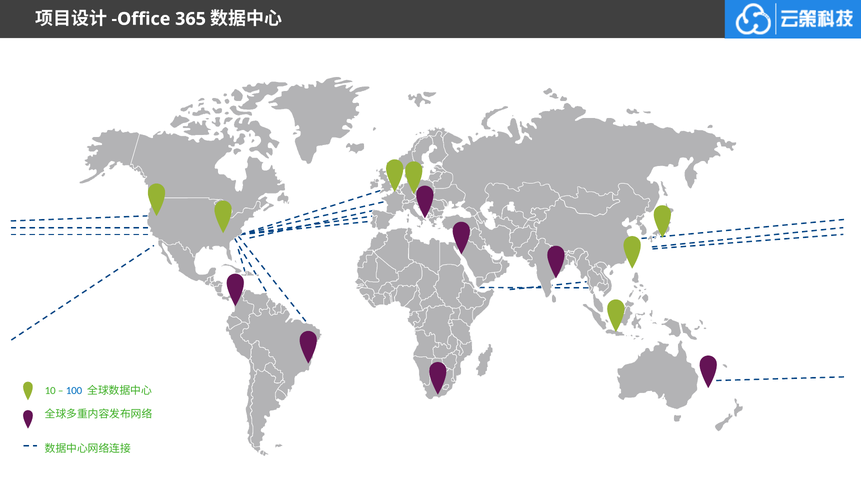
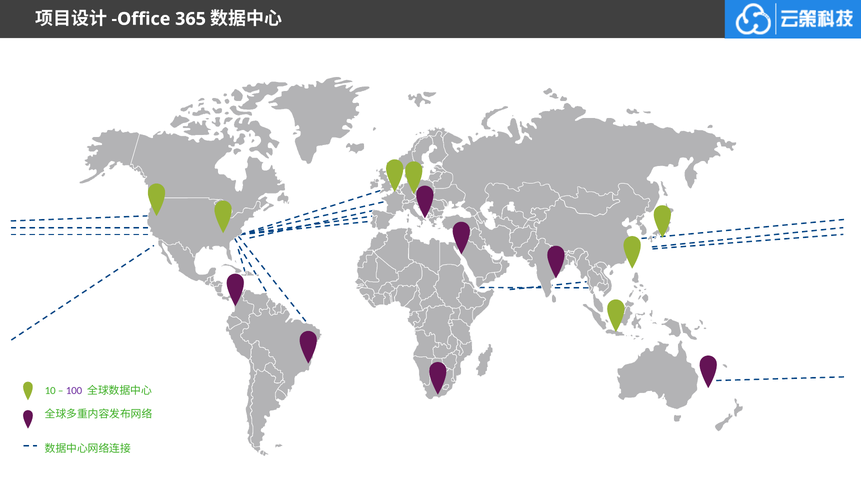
100 colour: blue -> purple (74, 390)
